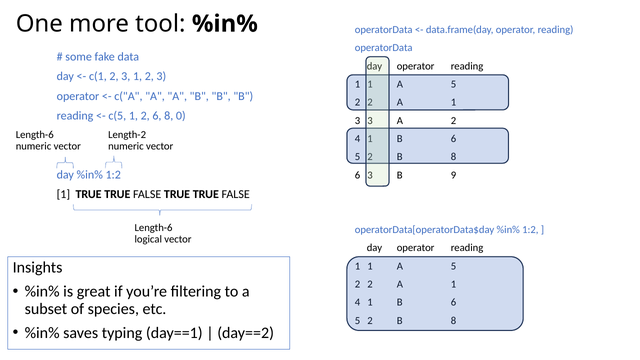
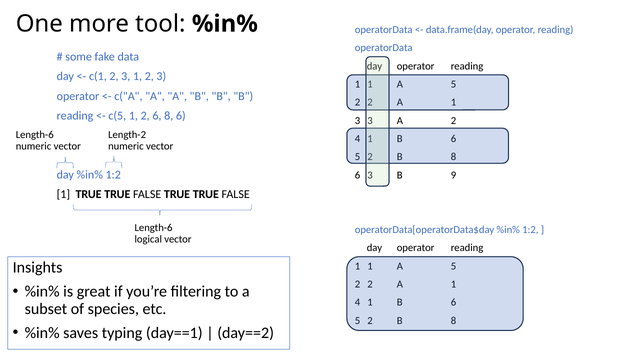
6 8 0: 0 -> 6 (181, 116)
